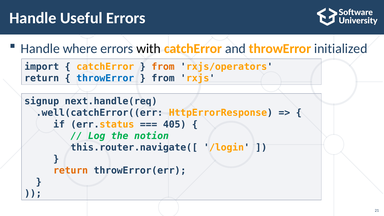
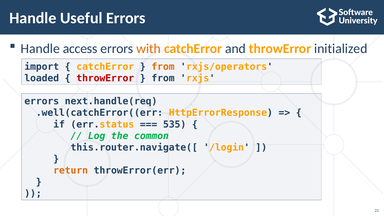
where: where -> access (80, 49)
with colour: black -> orange (149, 49)
return: return -> loaded (42, 78)
throwError colour: blue -> red (105, 78)
signup: signup -> errors (42, 101)
405: 405 -> 535 (175, 124)
notion: notion -> common (151, 136)
